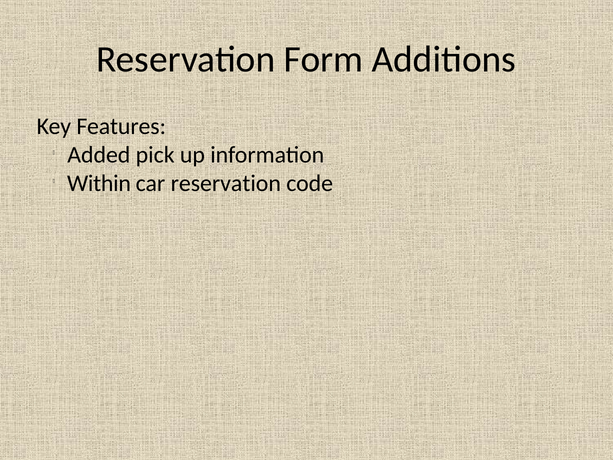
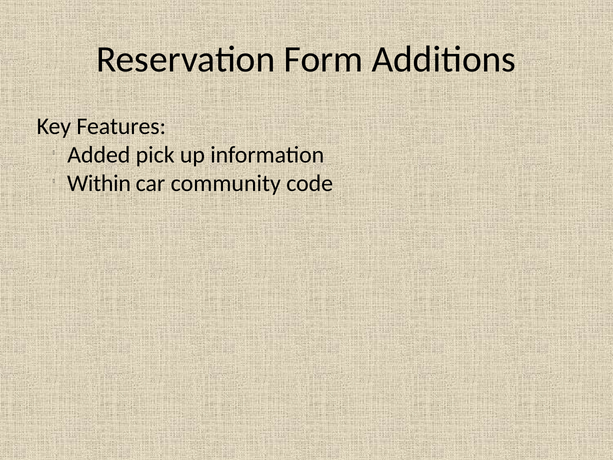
car reservation: reservation -> community (226, 184)
